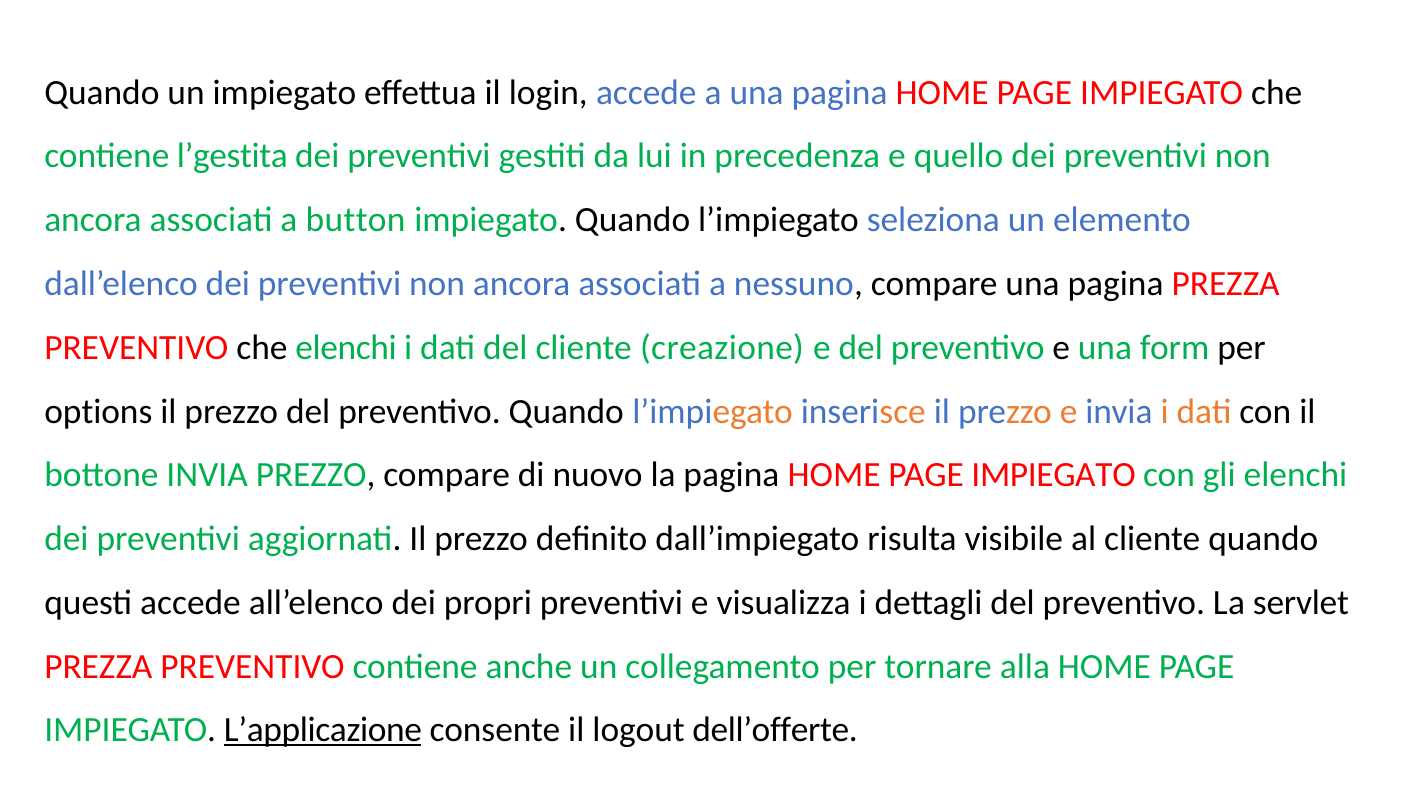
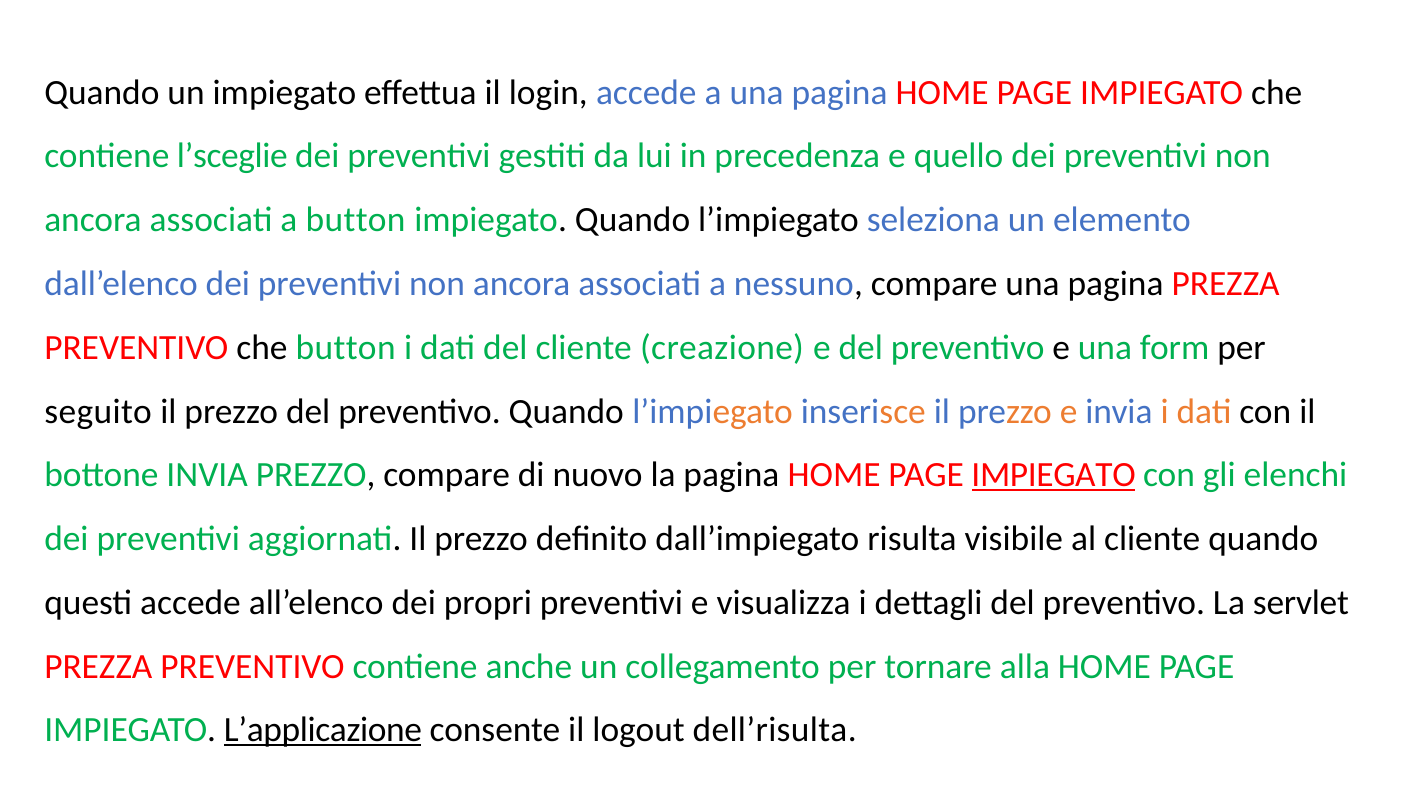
l’gestita: l’gestita -> l’sceglie (232, 156)
che elenchi: elenchi -> button (346, 347)
options: options -> seguito (98, 411)
IMPIEGATO underline: none -> present (1054, 475)
dell’offerte: dell’offerte -> dell’risulta (775, 730)
